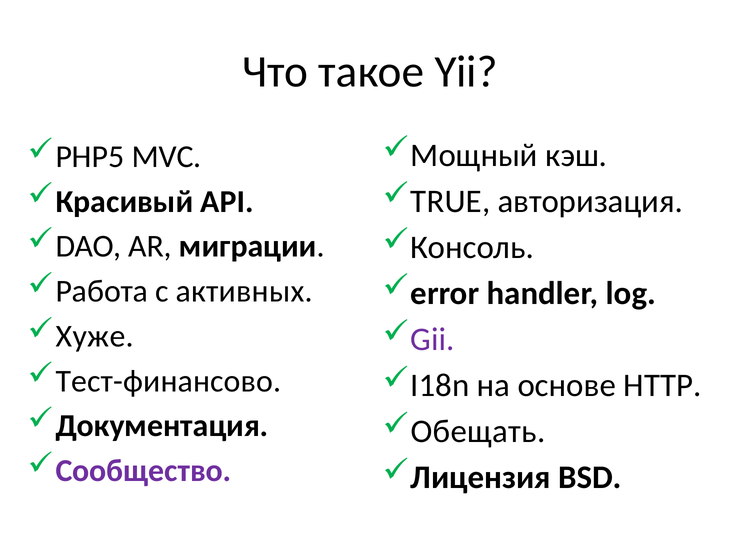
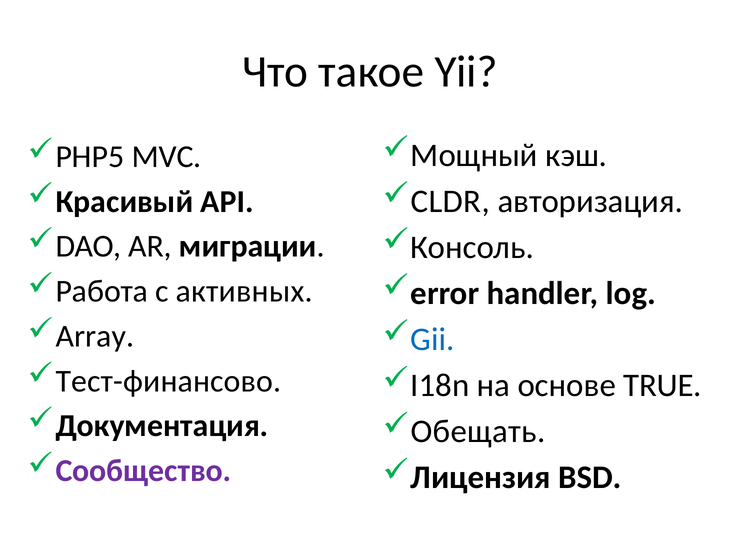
TRUE: TRUE -> CLDR (450, 201)
Хуже: Хуже -> Array (95, 336)
Gii colour: purple -> blue (433, 339)
HTTP: HTTP -> TRUE (663, 385)
